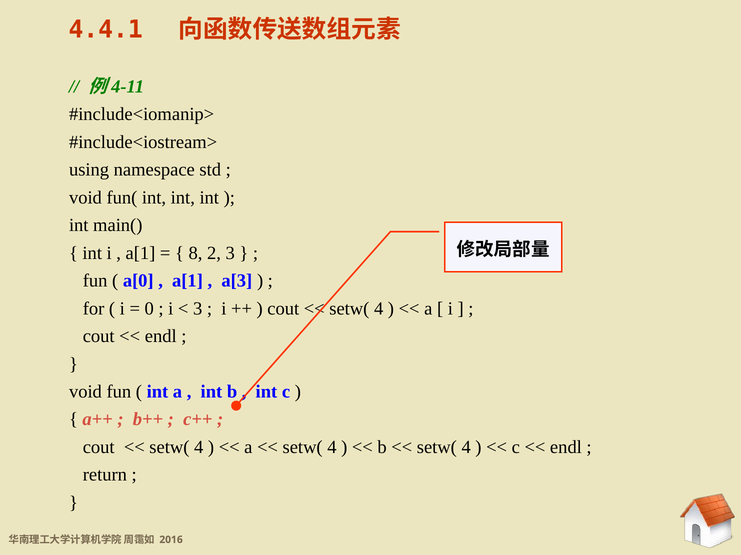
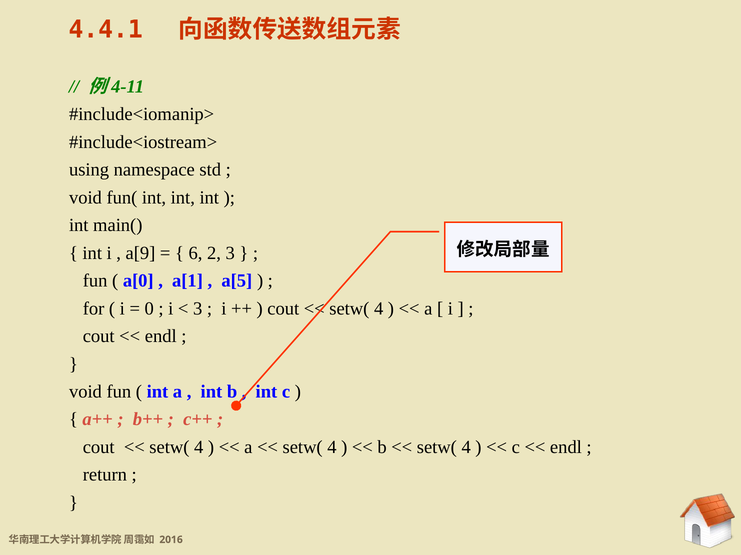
a[1: a[1 -> a[9 (140, 253)
8: 8 -> 6 (196, 253)
a[3: a[3 -> a[5 (237, 281)
